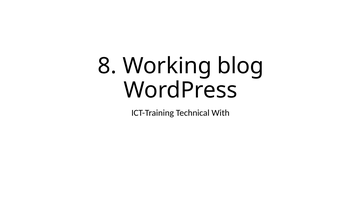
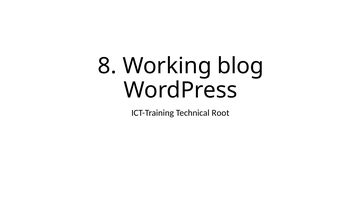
With: With -> Root (221, 113)
